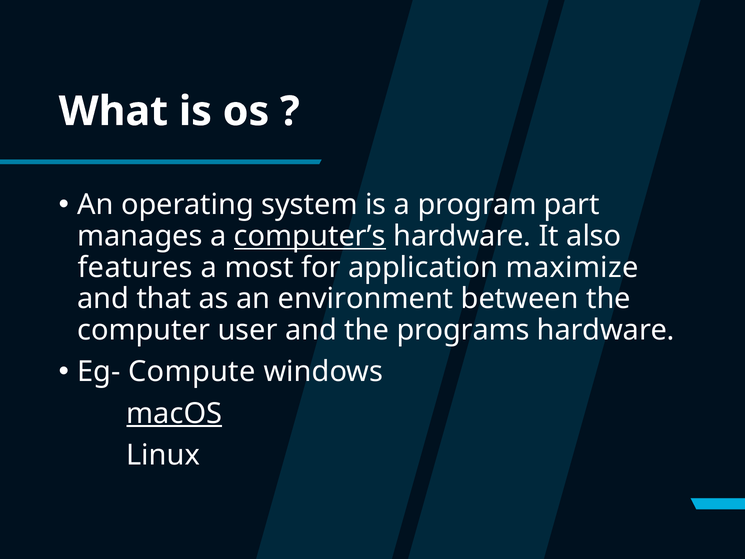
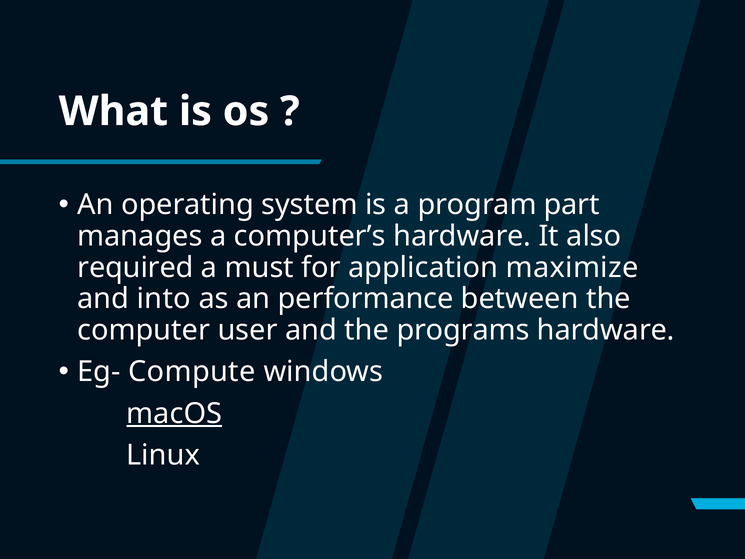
computer’s underline: present -> none (310, 236)
features: features -> required (135, 267)
most: most -> must (259, 267)
that: that -> into (164, 299)
environment: environment -> performance (366, 299)
